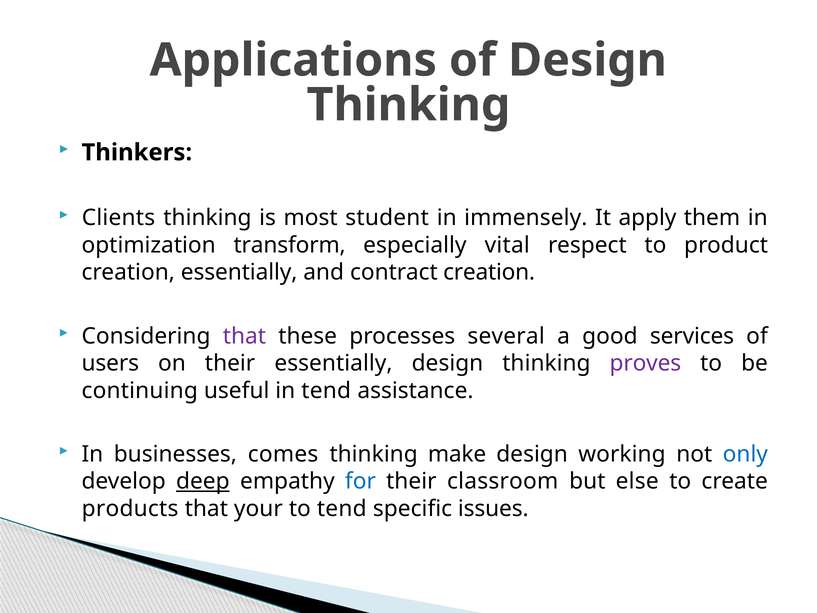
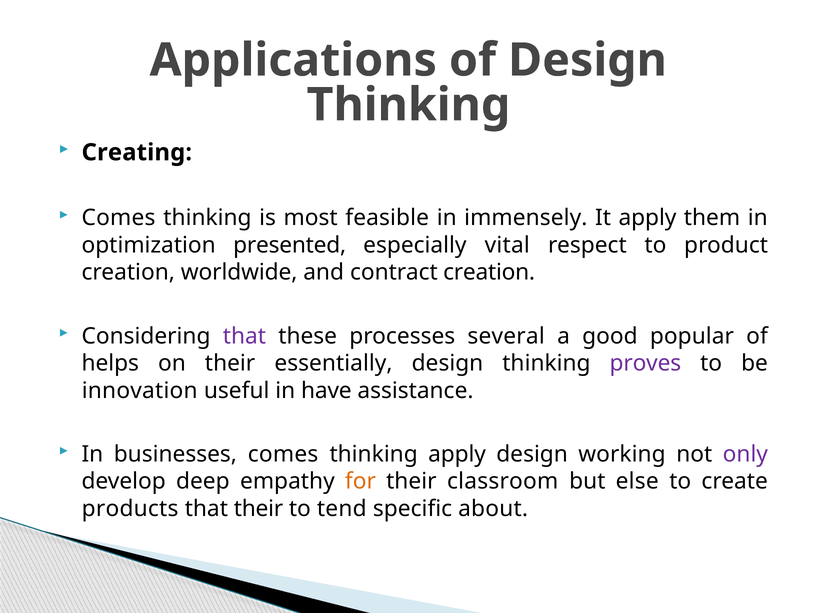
Thinkers: Thinkers -> Creating (137, 152)
Clients: Clients -> Comes (119, 218)
student: student -> feasible (387, 218)
transform: transform -> presented (290, 245)
creation essentially: essentially -> worldwide (239, 272)
services: services -> popular (692, 336)
users: users -> helps (110, 363)
continuing: continuing -> innovation (140, 390)
in tend: tend -> have (326, 390)
thinking make: make -> apply (457, 454)
only colour: blue -> purple (745, 454)
deep underline: present -> none (203, 481)
for colour: blue -> orange (360, 481)
that your: your -> their (259, 508)
issues: issues -> about (493, 508)
